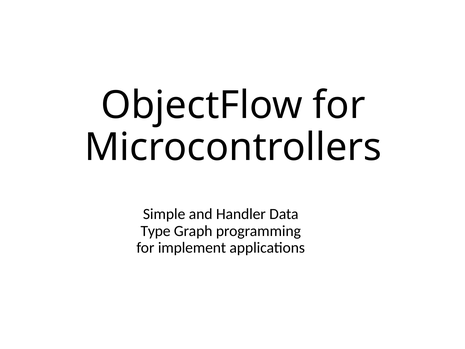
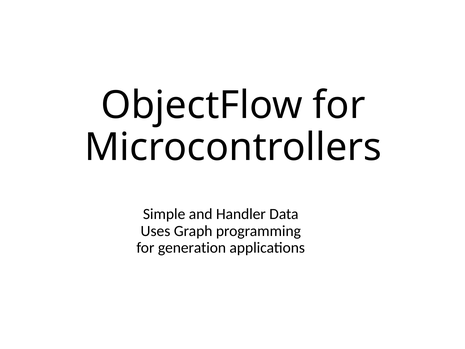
Type: Type -> Uses (155, 231)
implement: implement -> generation (192, 248)
